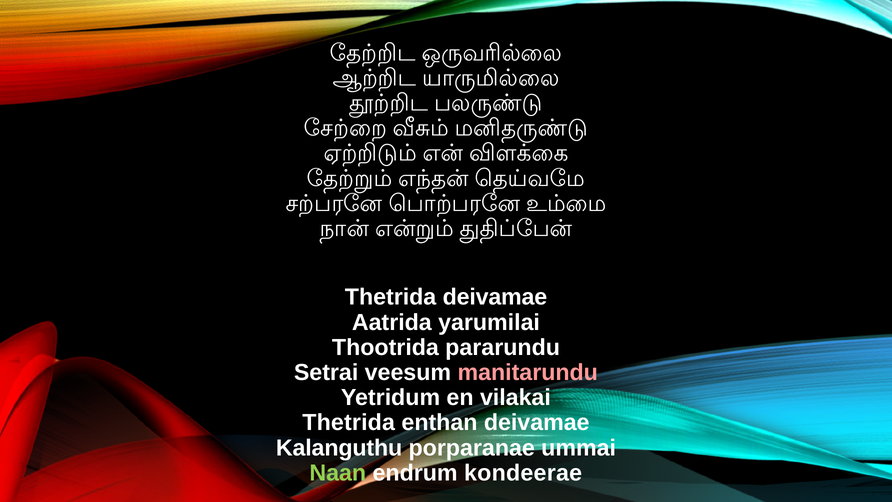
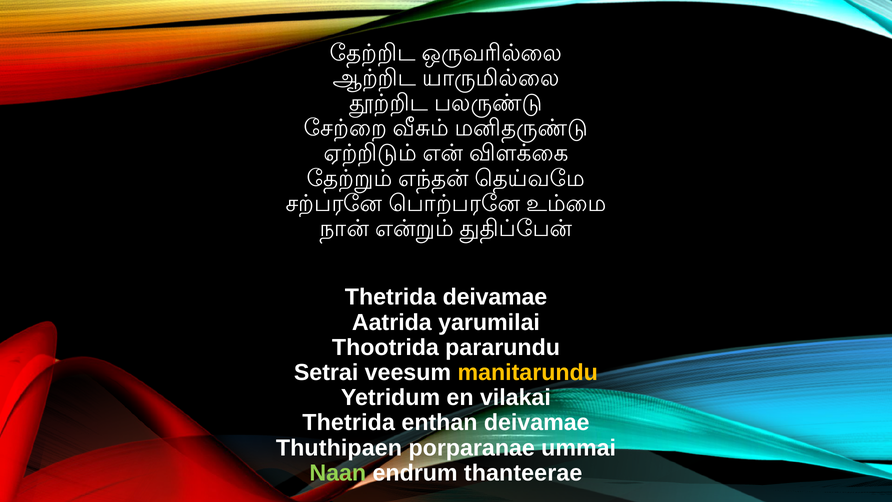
manitarundu colour: pink -> yellow (528, 372)
Kalanguthu: Kalanguthu -> Thuthipaen (339, 448)
kondeerae: kondeerae -> thanteerae (523, 473)
